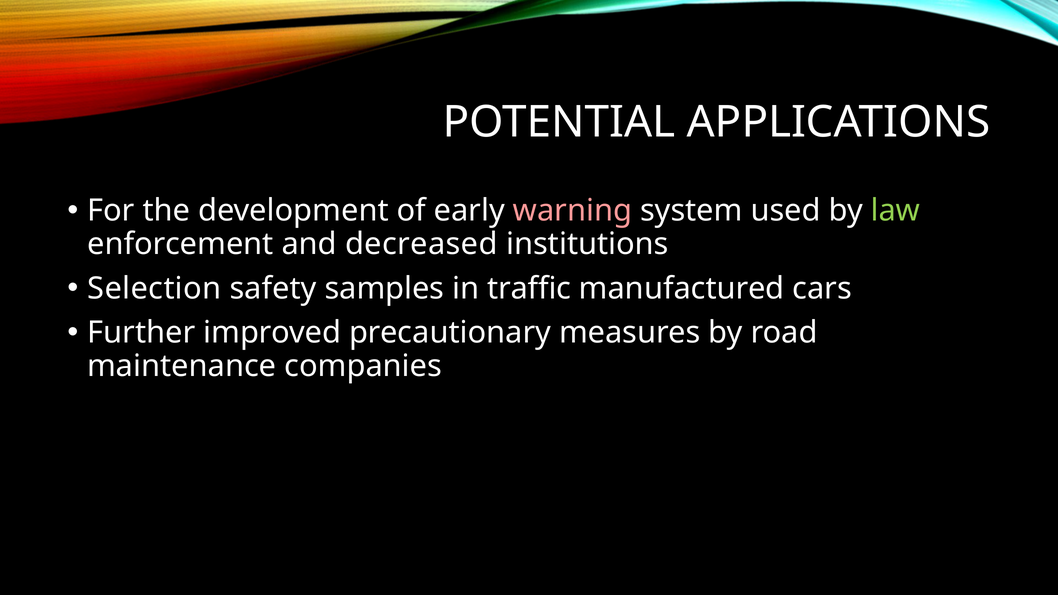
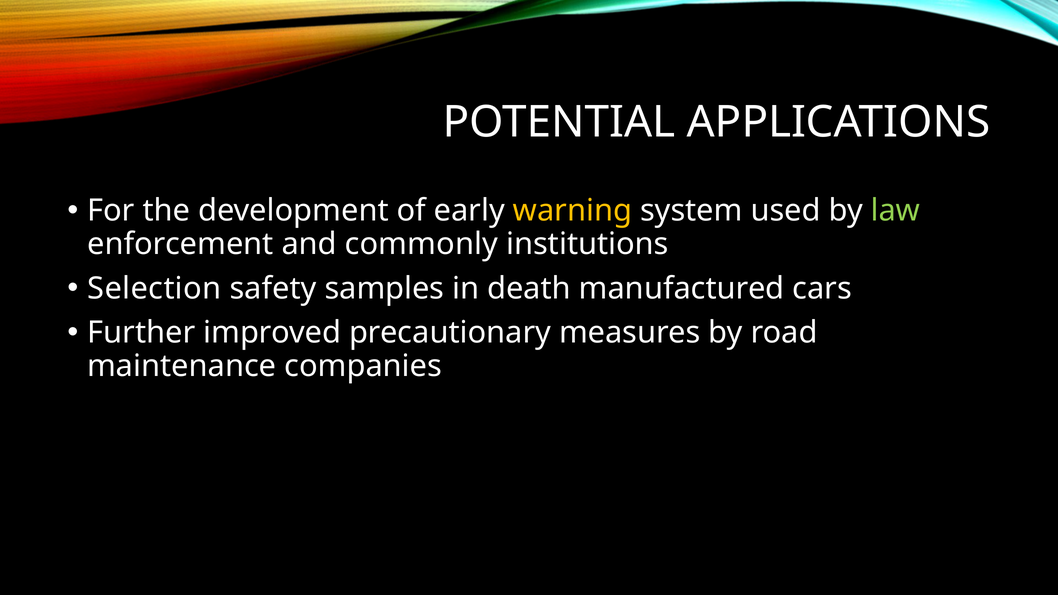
warning colour: pink -> yellow (572, 211)
decreased: decreased -> commonly (421, 244)
traffic: traffic -> death (529, 288)
